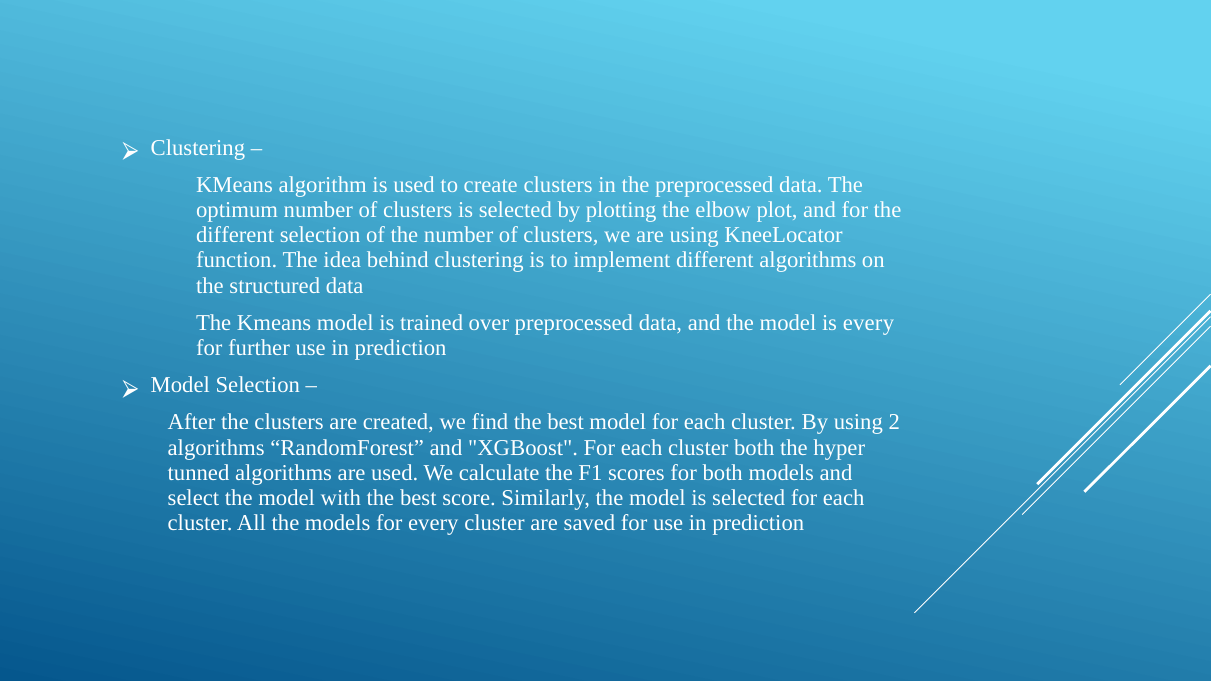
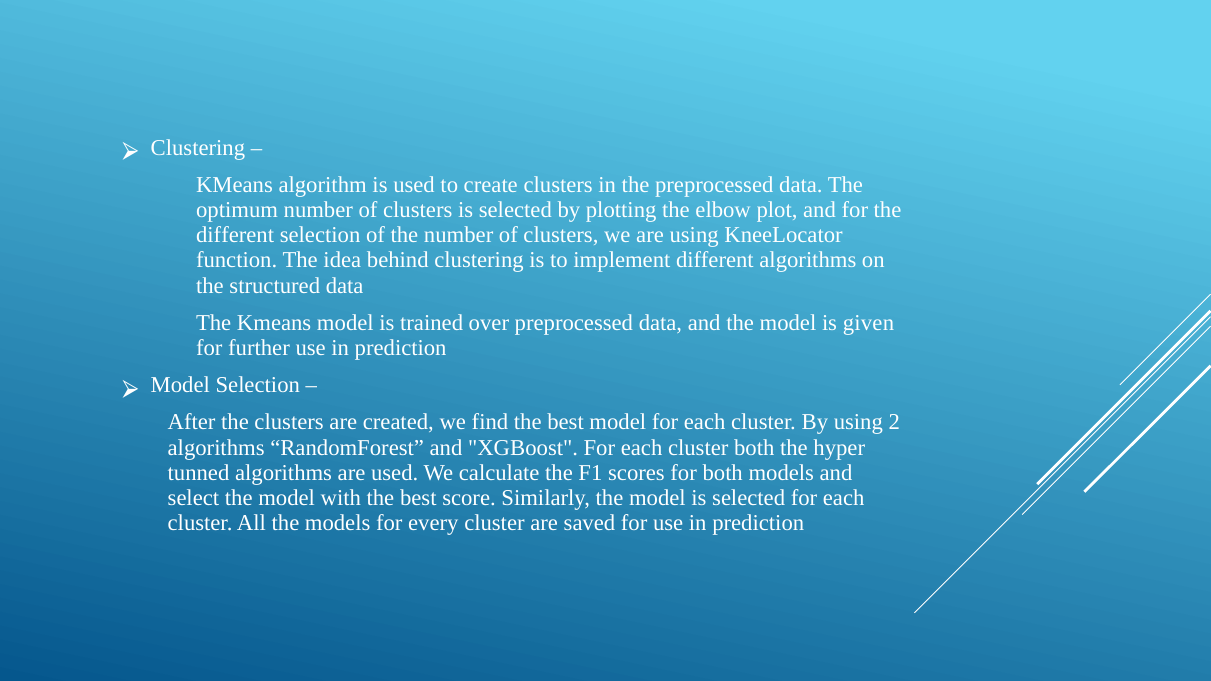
is every: every -> given (868, 323)
